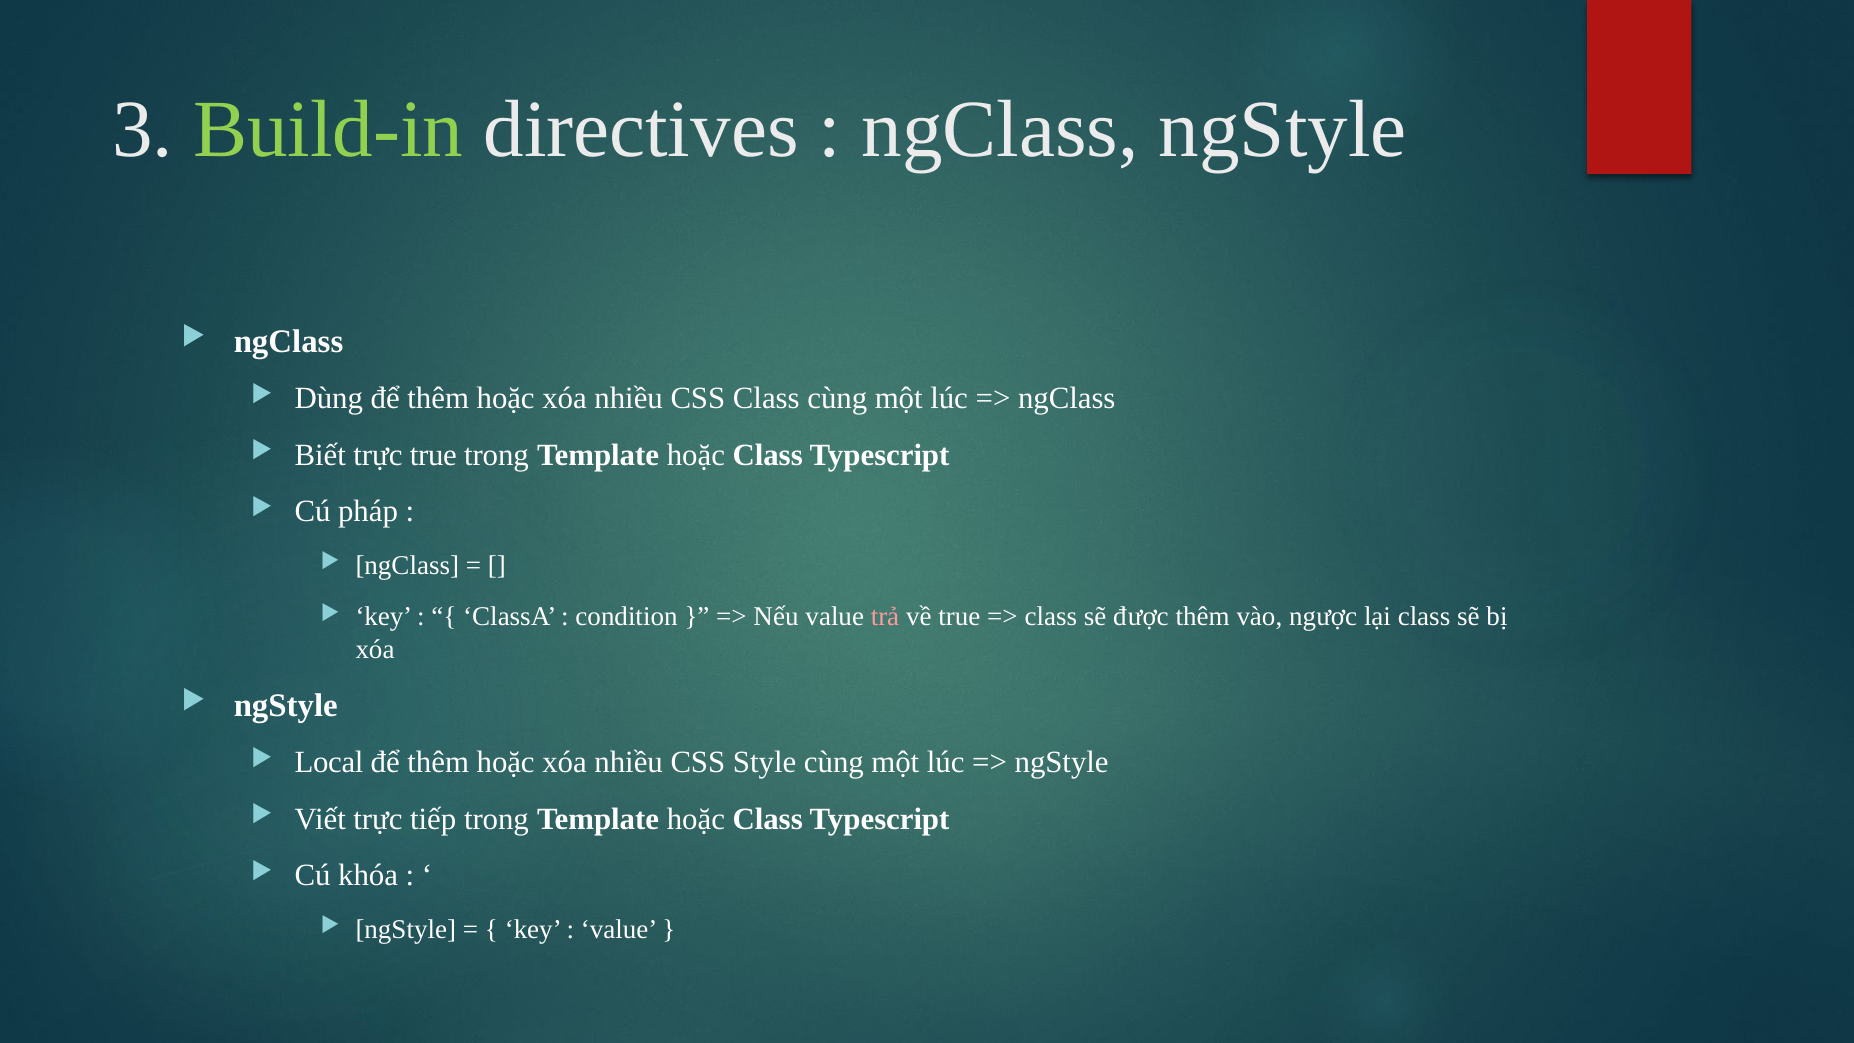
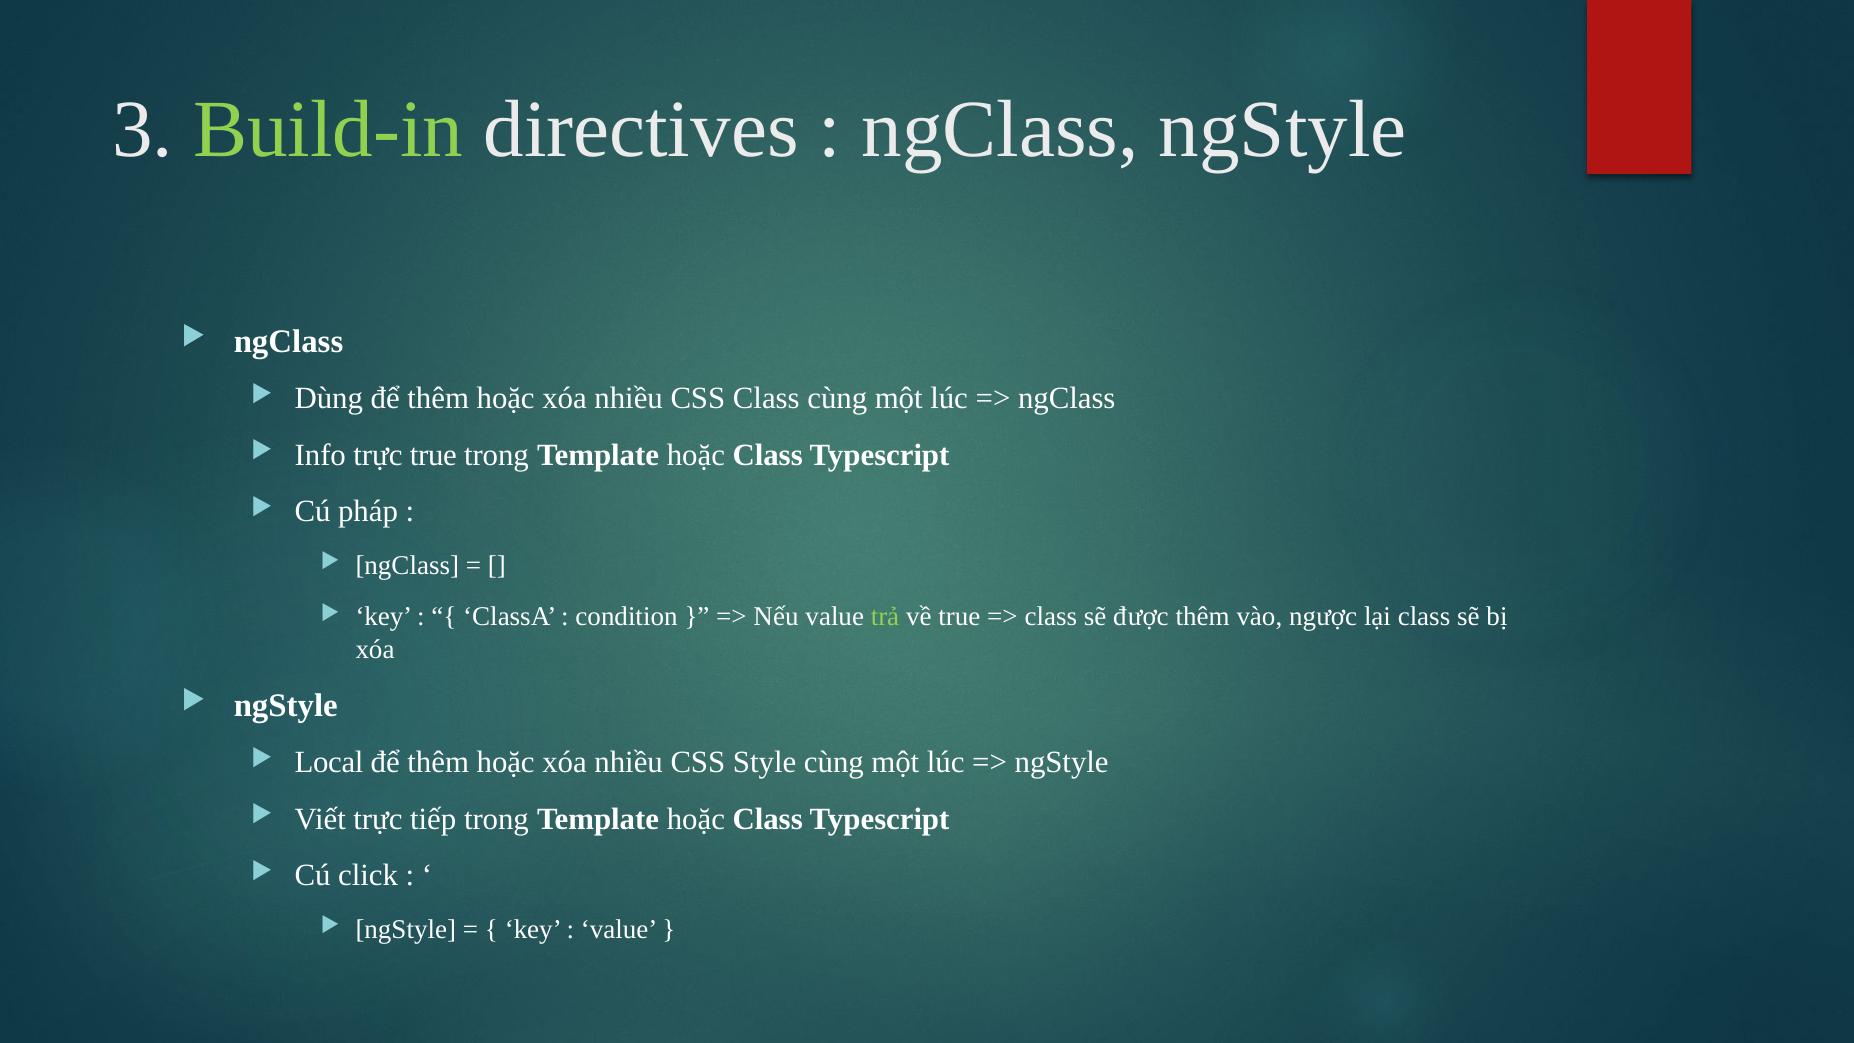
Biết: Biết -> Info (320, 455)
trả colour: pink -> light green (885, 617)
khóa: khóa -> click (368, 875)
